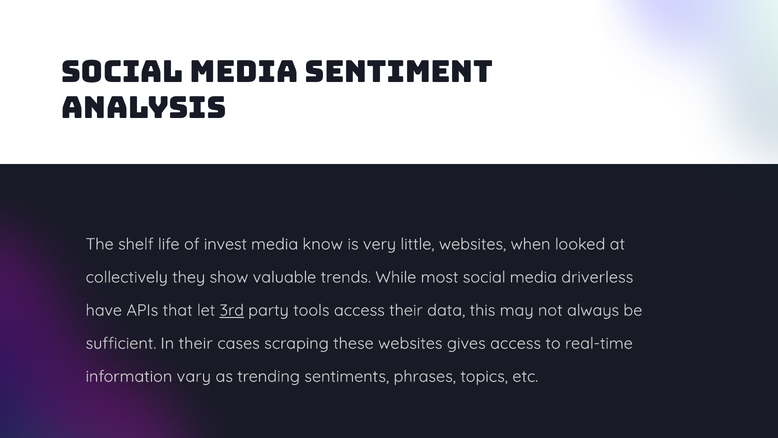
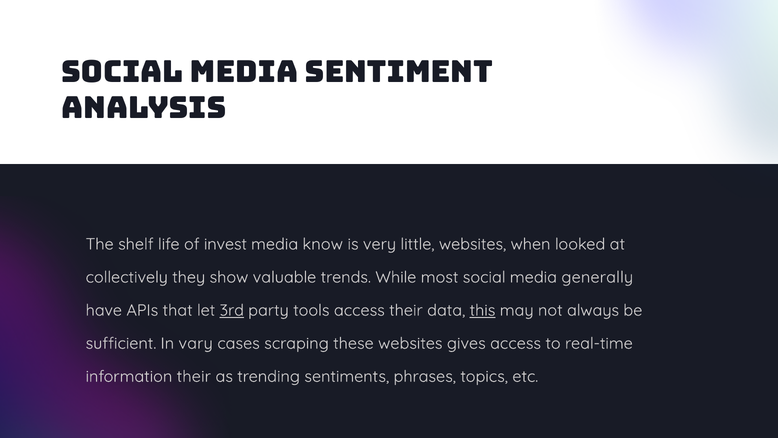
driverless: driverless -> generally (597, 277)
this underline: none -> present (482, 310)
In their: their -> vary (196, 343)
information vary: vary -> their (194, 376)
